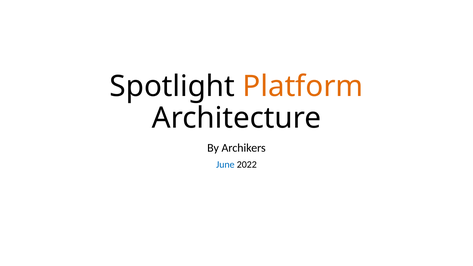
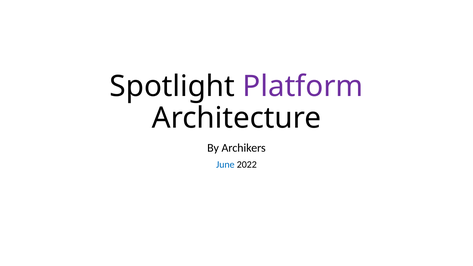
Platform colour: orange -> purple (303, 86)
